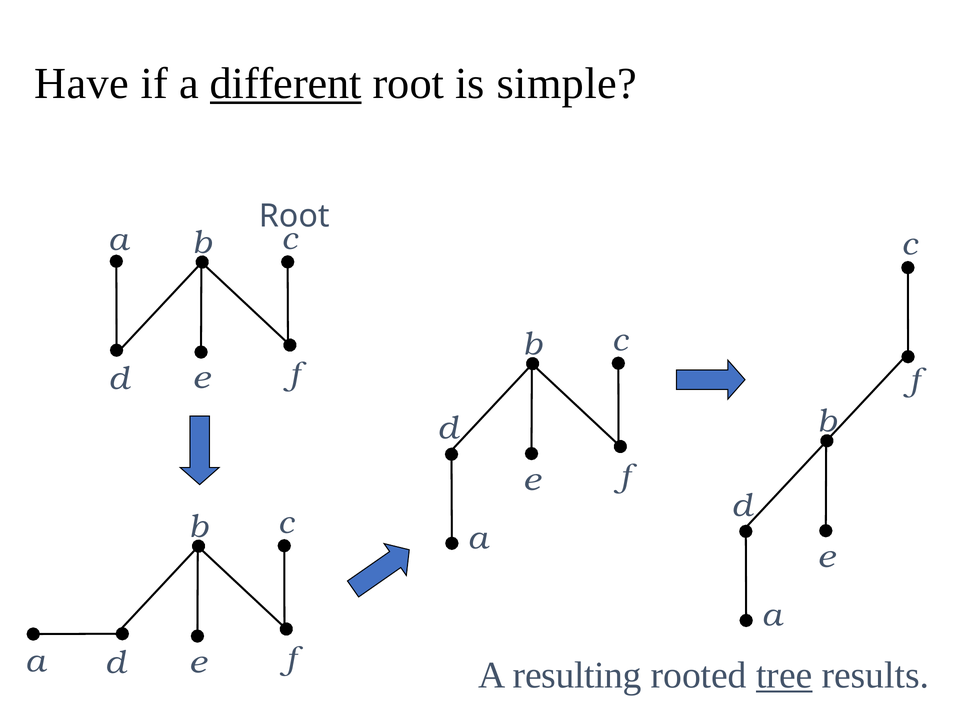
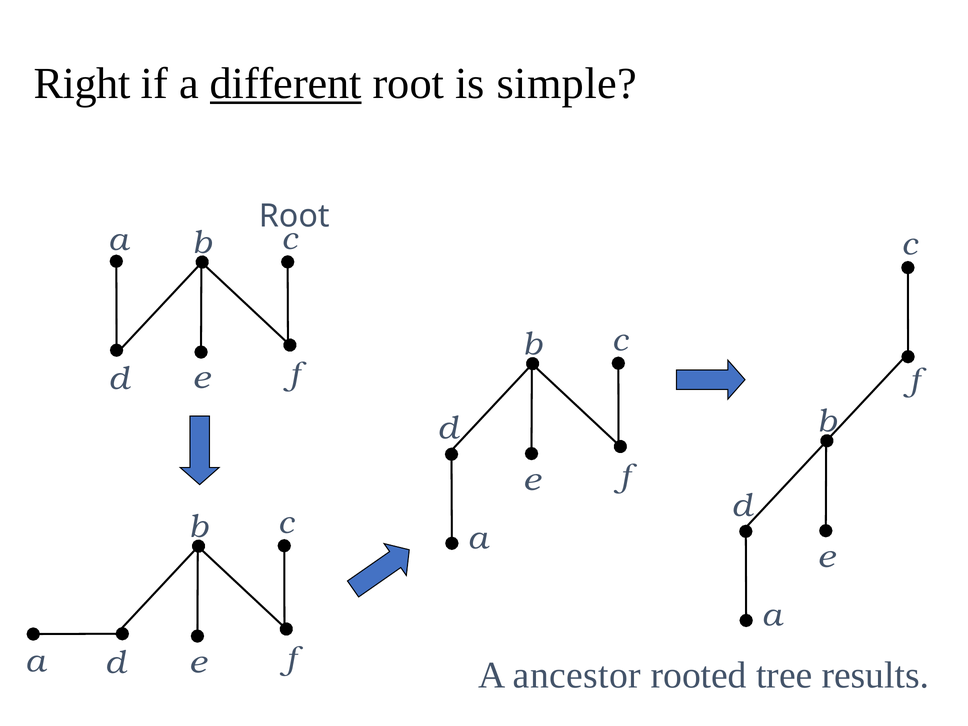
Have: Have -> Right (82, 84)
resulting: resulting -> ancestor (577, 675)
tree underline: present -> none (784, 675)
